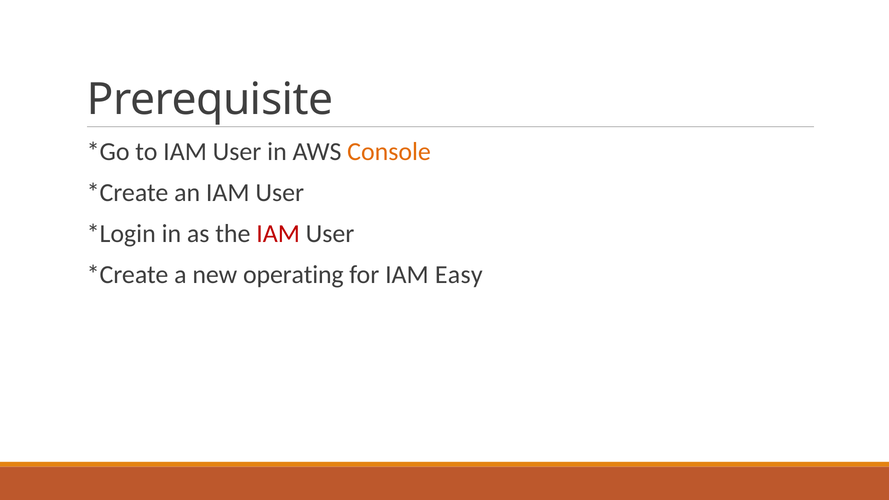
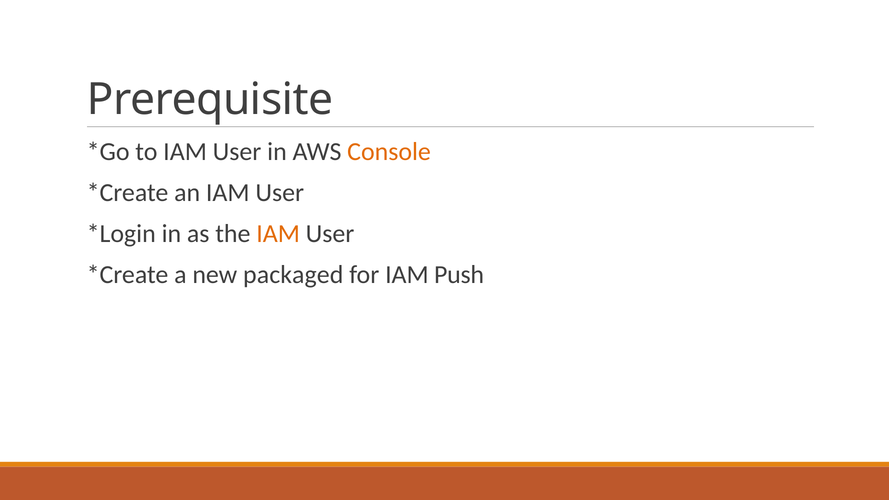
IAM colour: red -> orange (278, 234)
operating: operating -> packaged (293, 274)
Easy: Easy -> Push (459, 274)
